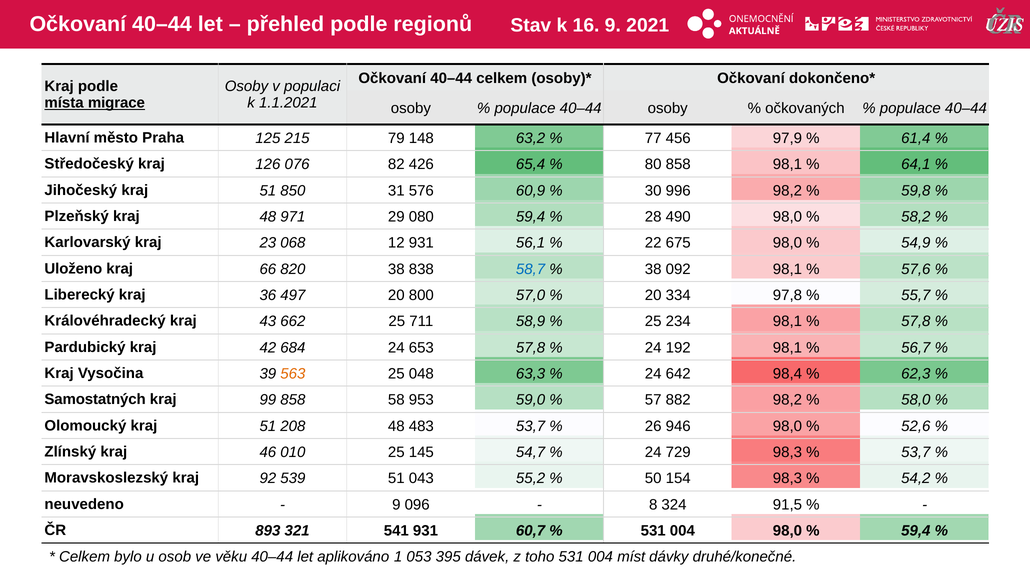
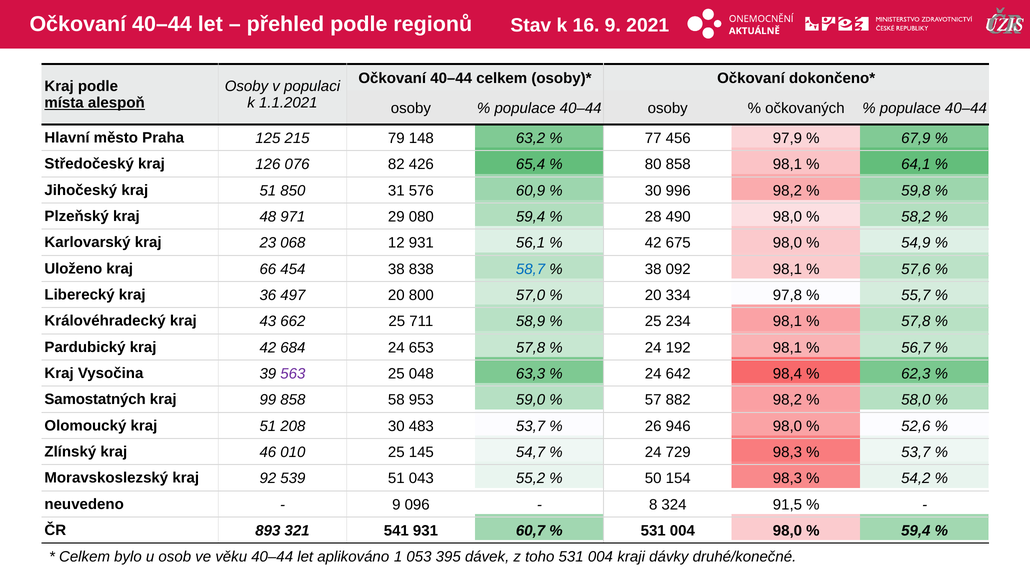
migrace: migrace -> alespoň (116, 103)
61,4: 61,4 -> 67,9 (916, 138)
22: 22 -> 42 (653, 243)
820: 820 -> 454 (293, 269)
563 colour: orange -> purple (293, 374)
208 48: 48 -> 30 (396, 426)
míst: míst -> kraji (631, 557)
